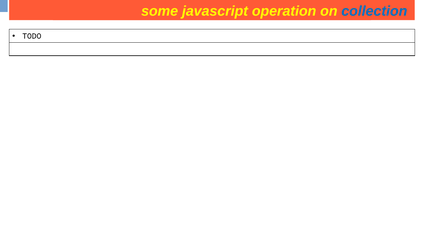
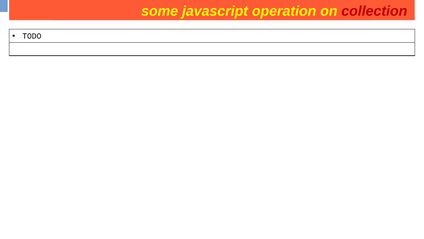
collection colour: blue -> red (374, 11)
